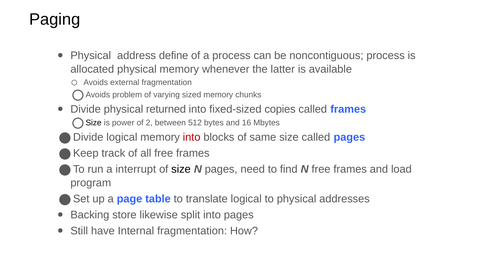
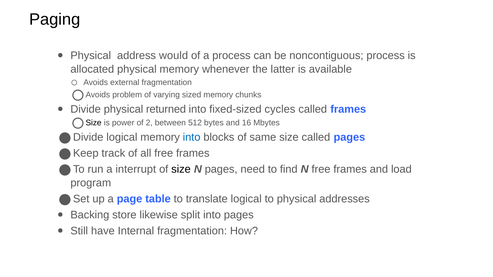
define: define -> would (174, 56)
copies: copies -> cycles (280, 109)
into colour: red -> blue (192, 137)
